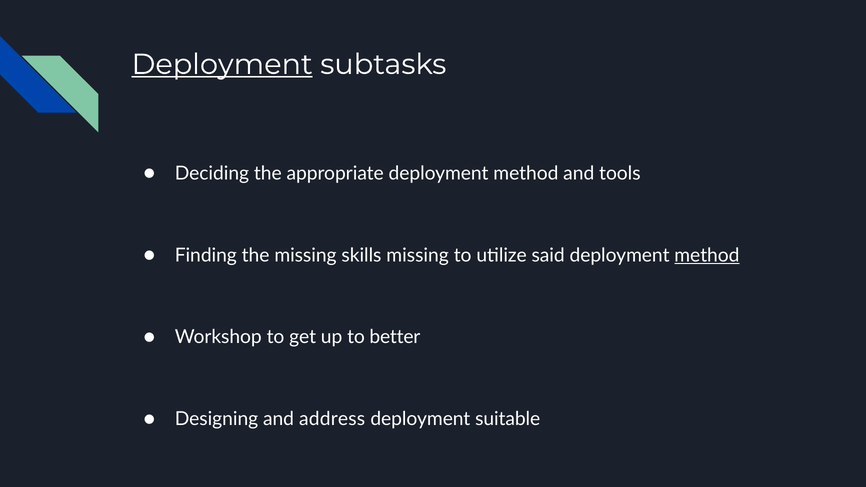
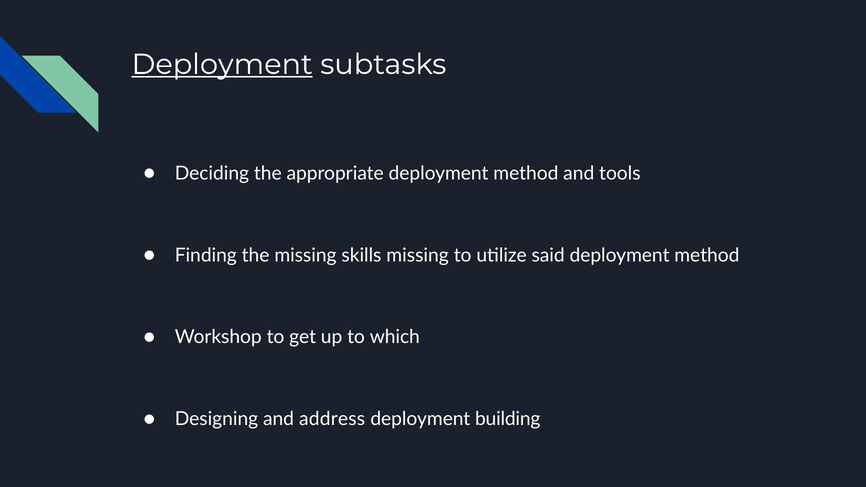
method underline: present -> none (707, 255)
better: better -> which (395, 337)
suitable: suitable -> building (508, 419)
